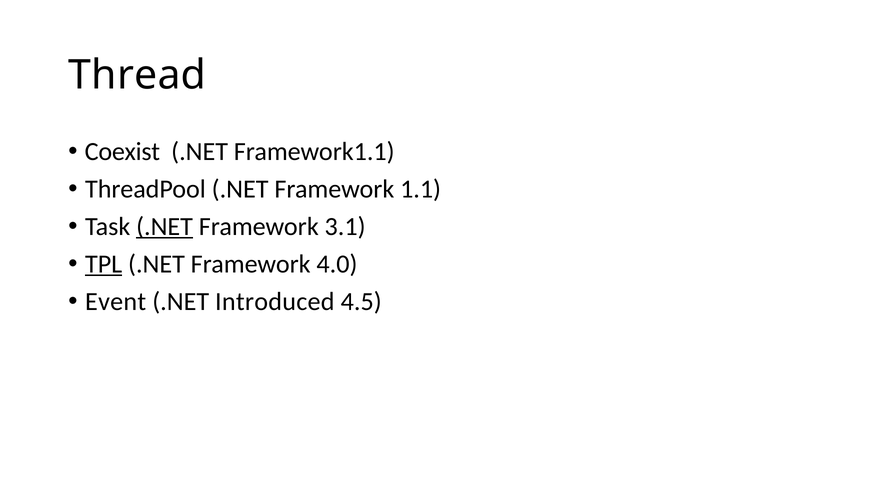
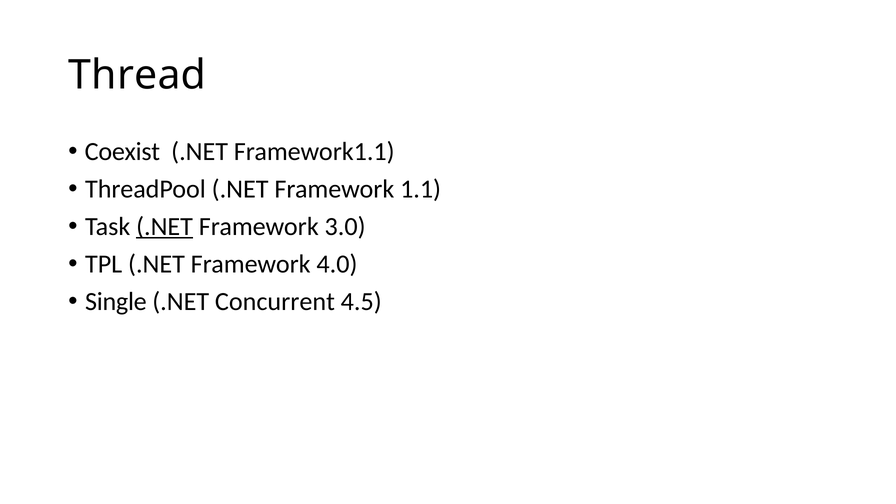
3.1: 3.1 -> 3.0 (345, 227)
TPL underline: present -> none (104, 264)
Event: Event -> Single (116, 302)
Introduced: Introduced -> Concurrent (275, 302)
